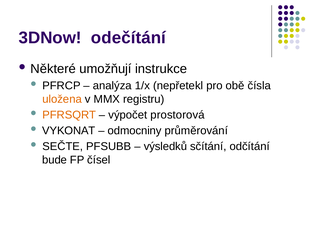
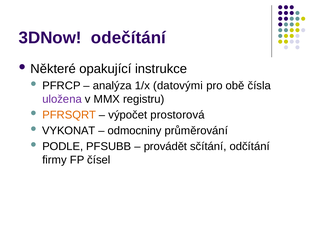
umožňují: umožňují -> opakující (106, 69)
nepřetekl: nepřetekl -> datovými (178, 86)
uložena colour: orange -> purple (62, 99)
SEČTE: SEČTE -> PODLE (63, 146)
výsledků: výsledků -> provádět (165, 146)
bude: bude -> firmy (55, 160)
